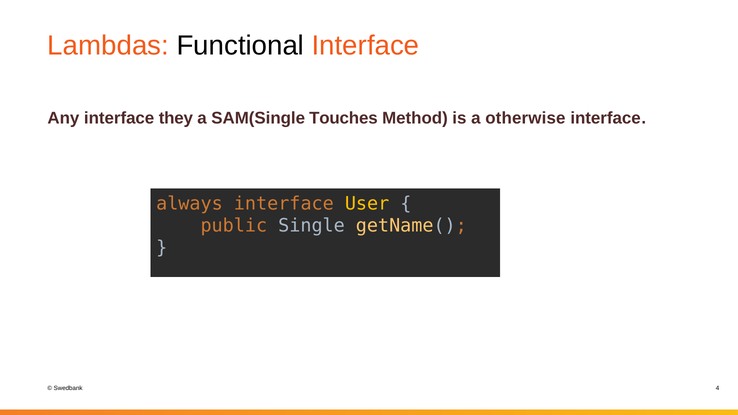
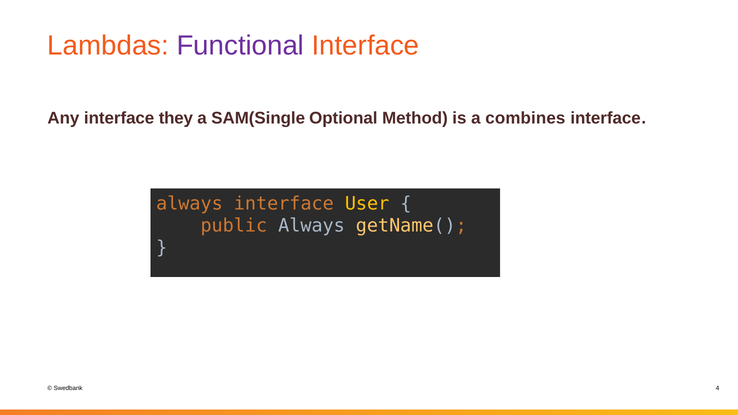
Functional colour: black -> purple (240, 46)
Touches: Touches -> Optional (343, 118)
otherwise: otherwise -> combines (525, 118)
public Single: Single -> Always (312, 226)
